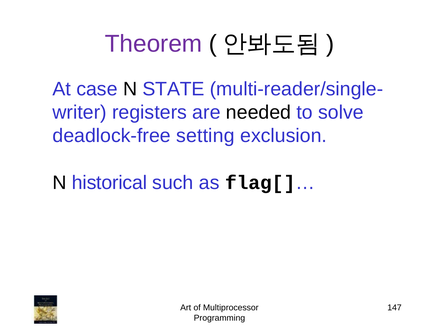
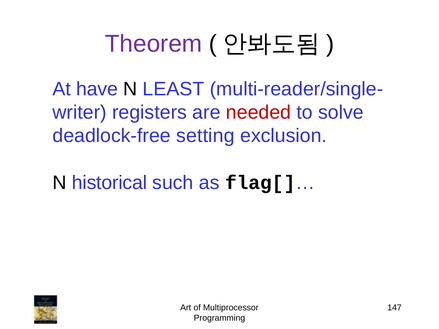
case: case -> have (97, 89)
STATE: STATE -> LEAST (173, 89)
needed colour: black -> red (259, 113)
